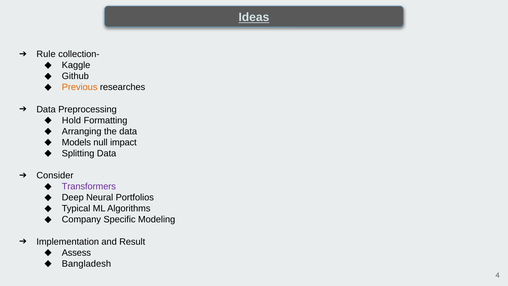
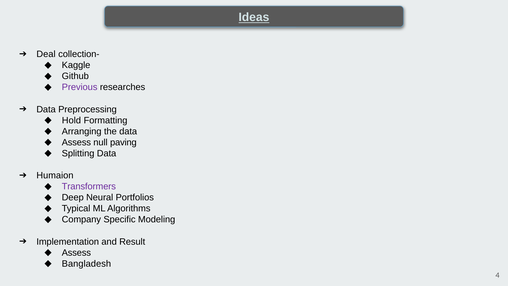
Rule: Rule -> Deal (46, 54)
Previous colour: orange -> purple (80, 87)
Models: Models -> Assess (76, 142)
impact: impact -> paving (123, 142)
Consider: Consider -> Humaion (55, 175)
